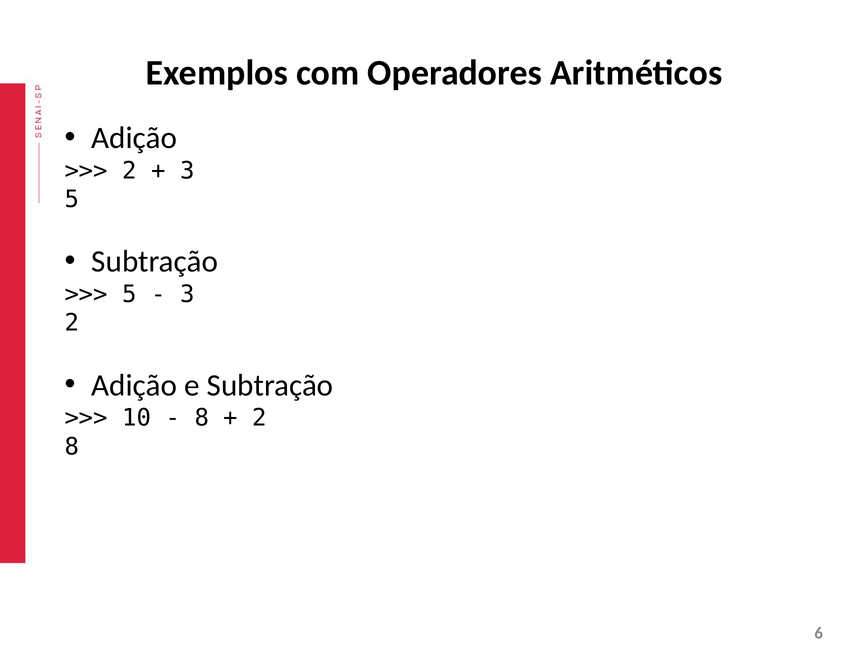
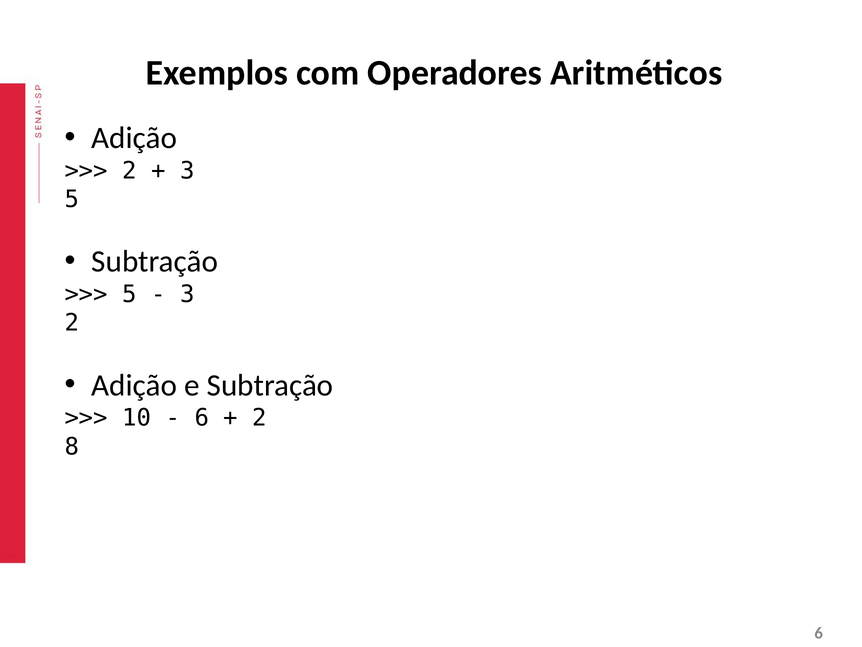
8: 8 -> 6 (202, 418)
